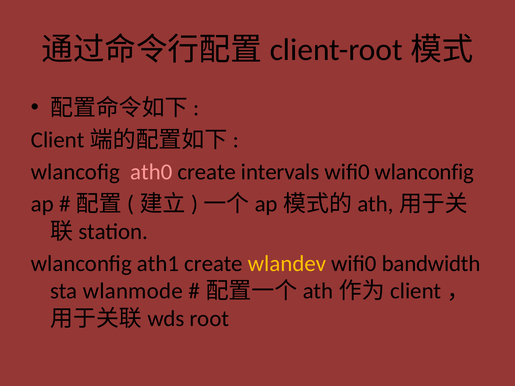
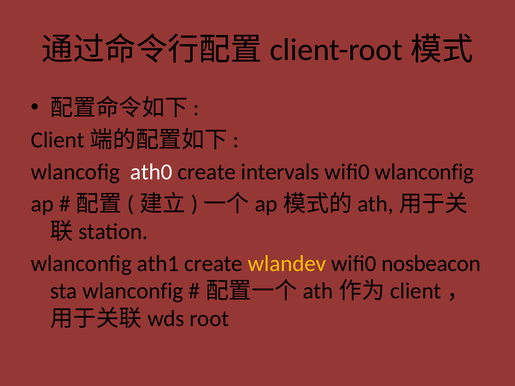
ath0 colour: pink -> white (151, 172)
bandwidth: bandwidth -> nosbeacon (431, 264)
sta wlanmode: wlanmode -> wlanconfig (133, 291)
